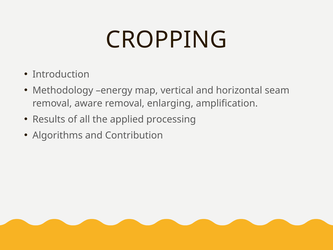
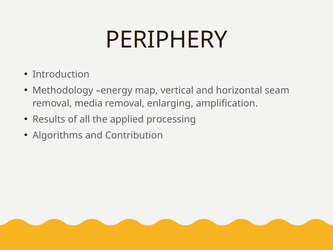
CROPPING: CROPPING -> PERIPHERY (166, 40)
aware: aware -> media (89, 103)
